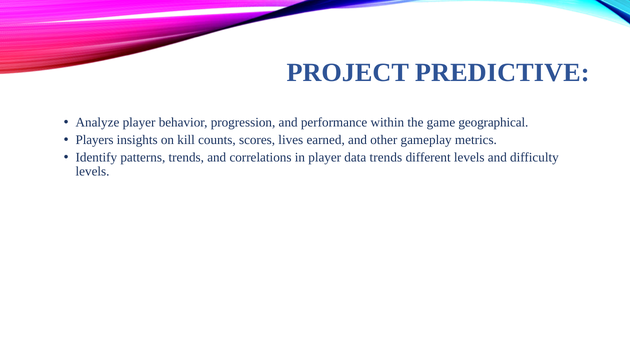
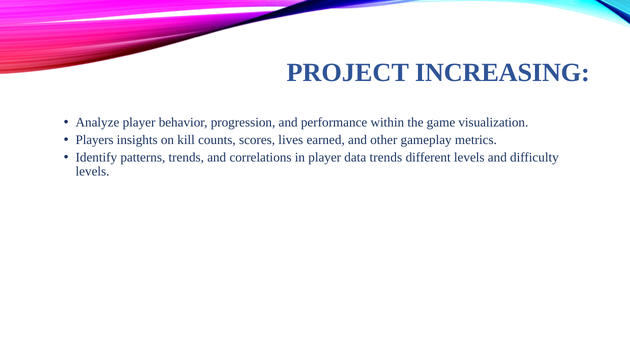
PREDICTIVE: PREDICTIVE -> INCREASING (502, 73)
geographical: geographical -> visualization (493, 123)
